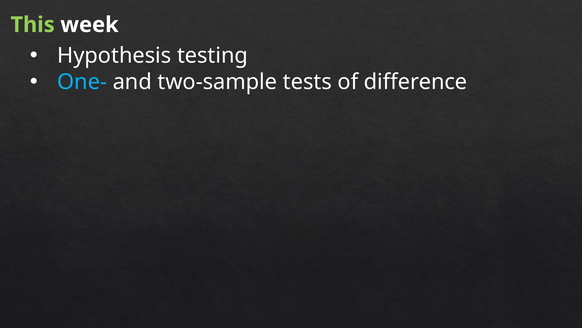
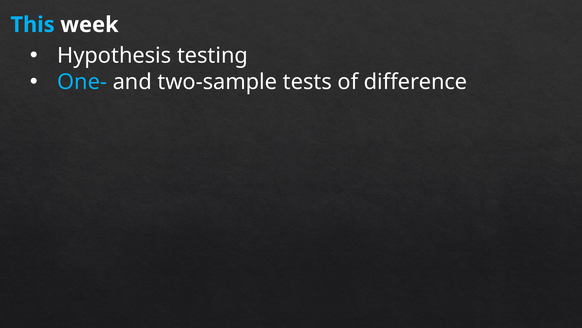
This colour: light green -> light blue (33, 25)
